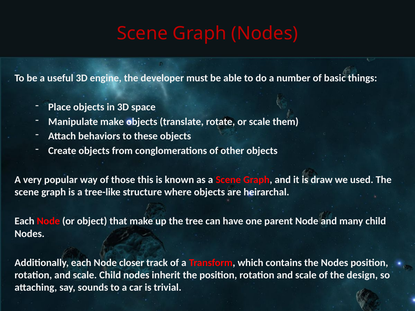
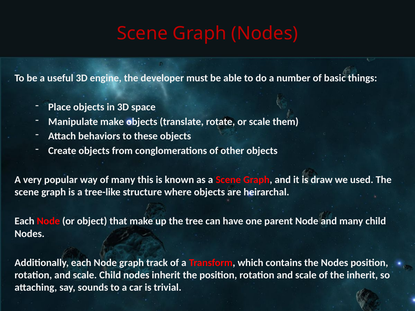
of those: those -> many (123, 180)
Node closer: closer -> graph (132, 263)
the design: design -> inherit (362, 275)
